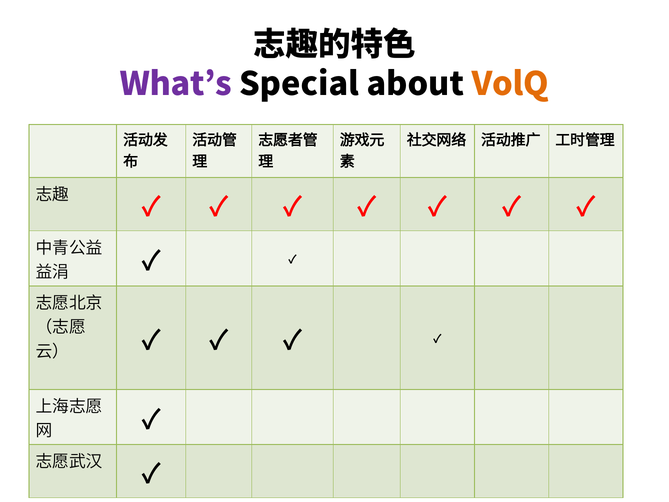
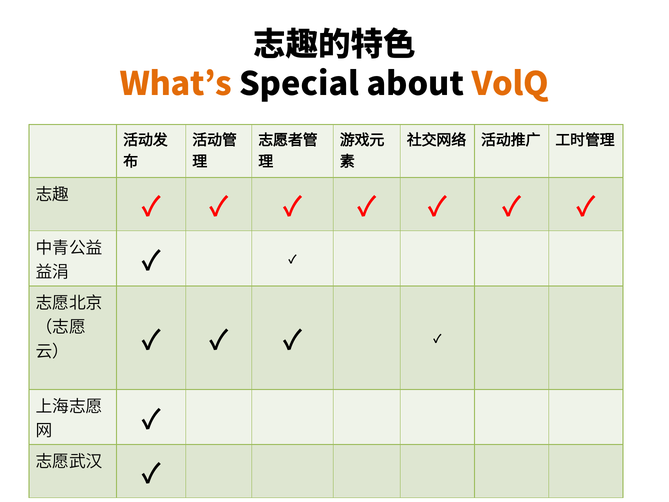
What’s colour: purple -> orange (176, 84)
